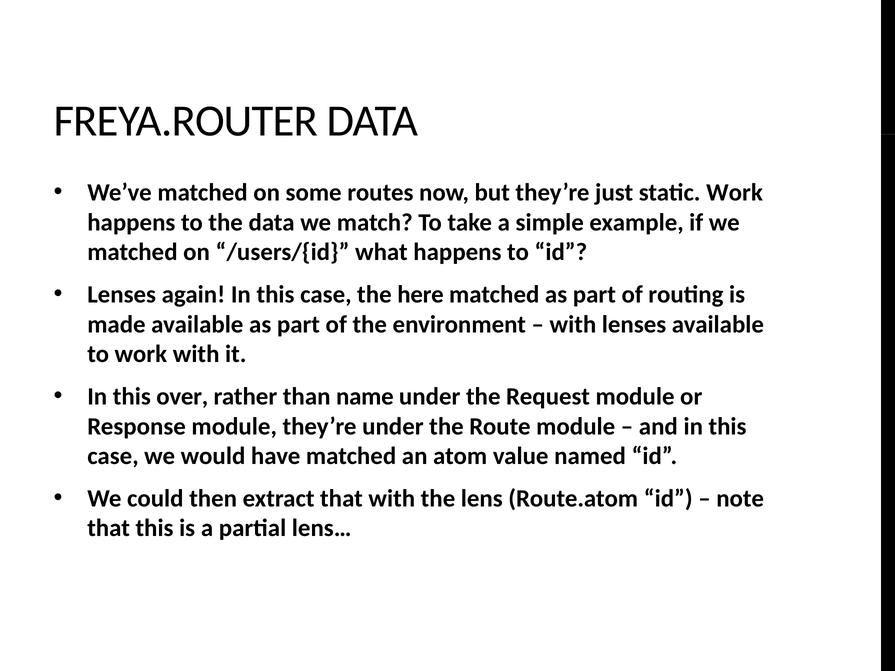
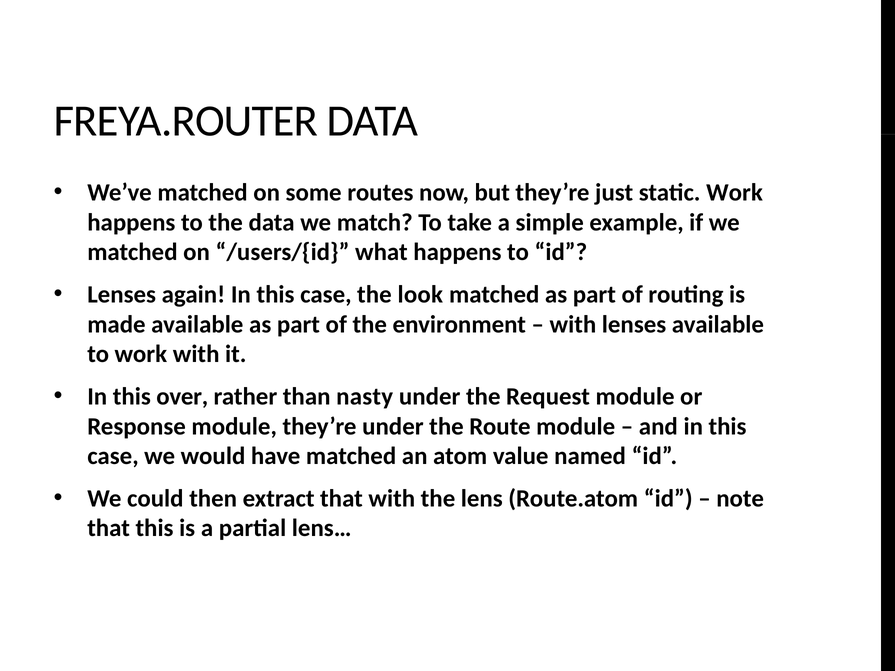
here: here -> look (420, 295)
name: name -> nasty (365, 397)
